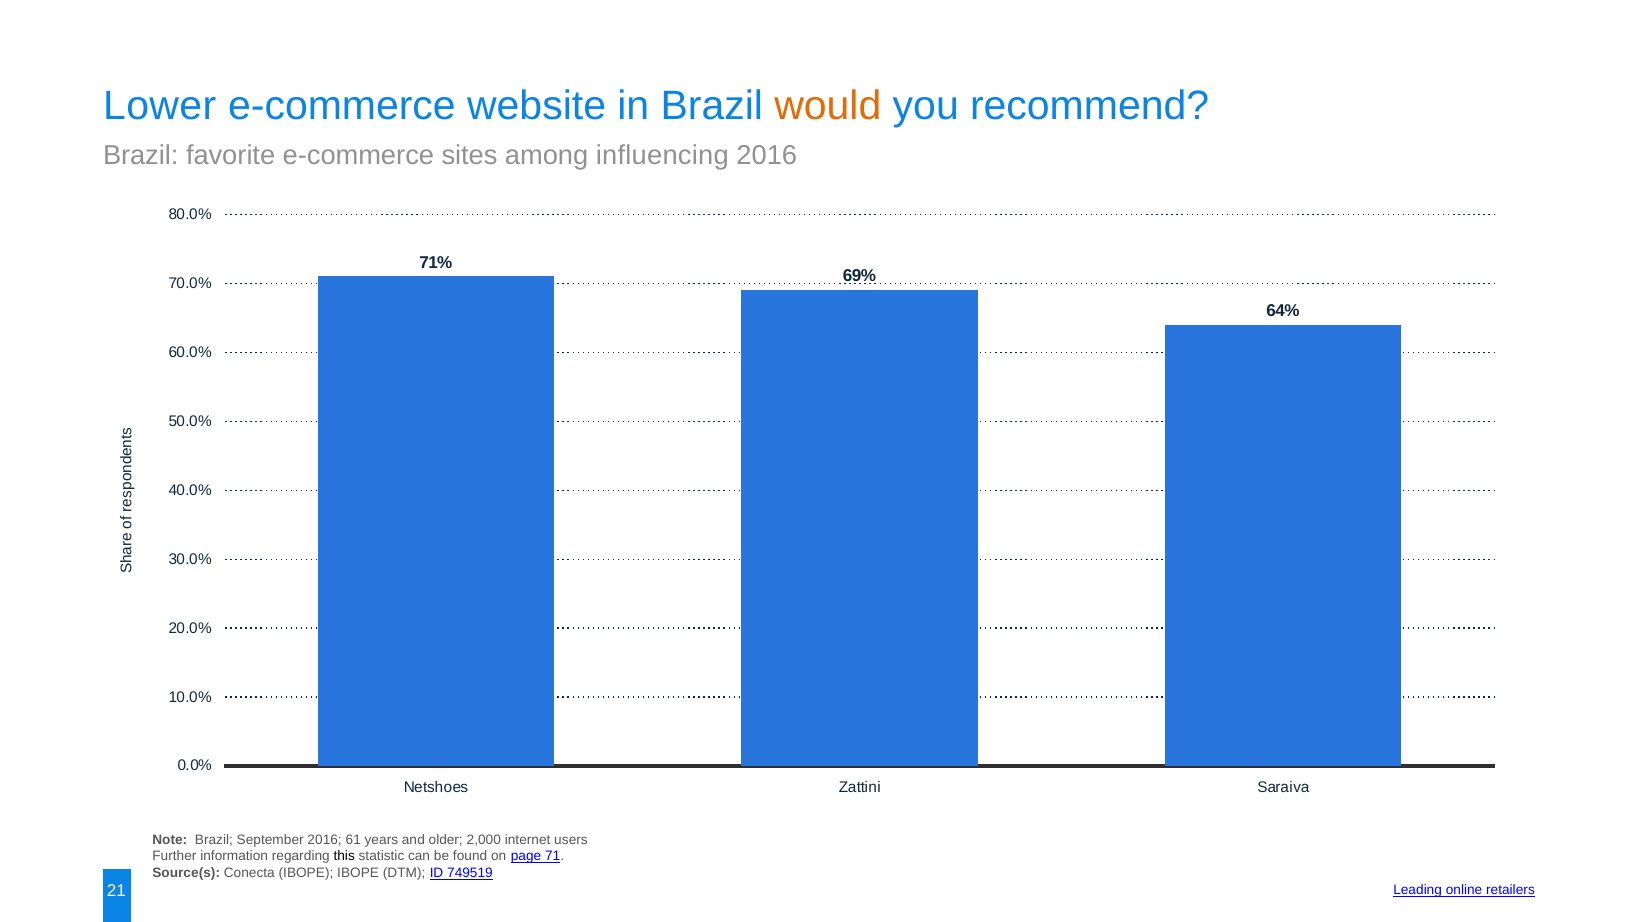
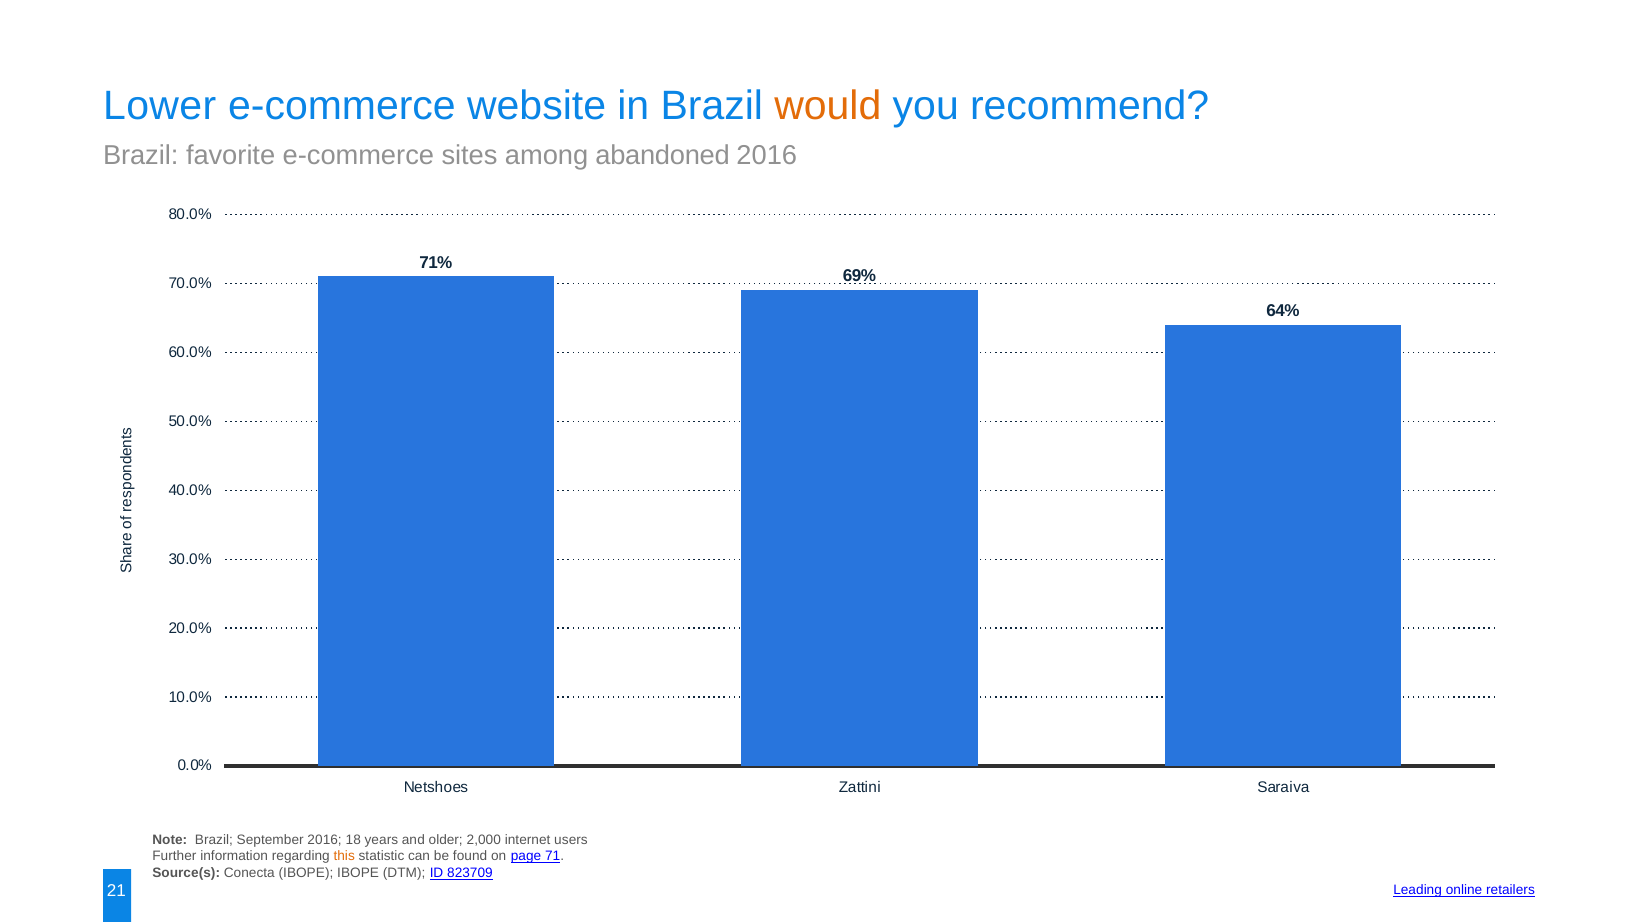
influencing: influencing -> abandoned (663, 156)
61: 61 -> 18 (353, 840)
this colour: black -> orange (344, 856)
749519: 749519 -> 823709 (470, 873)
